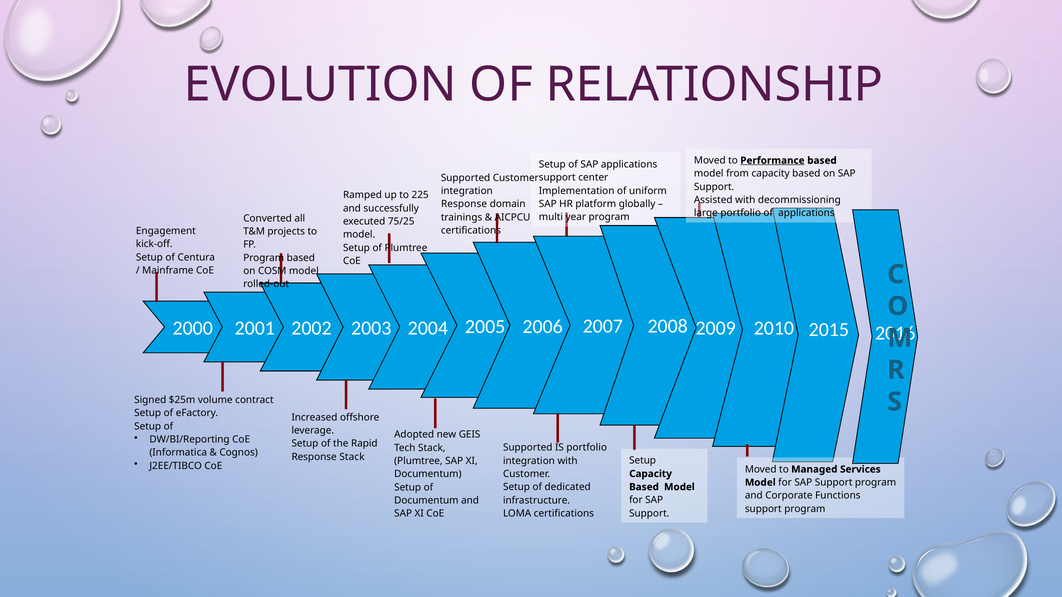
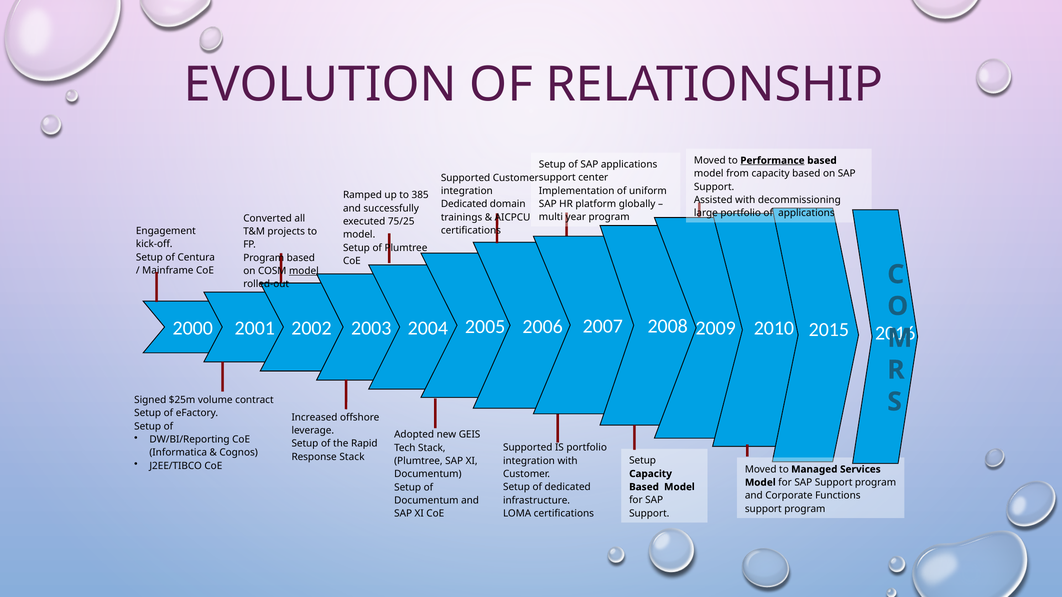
225: 225 -> 385 (420, 195)
Response: Response -> Dedicated (464, 204)
model underline: none -> present (304, 271)
